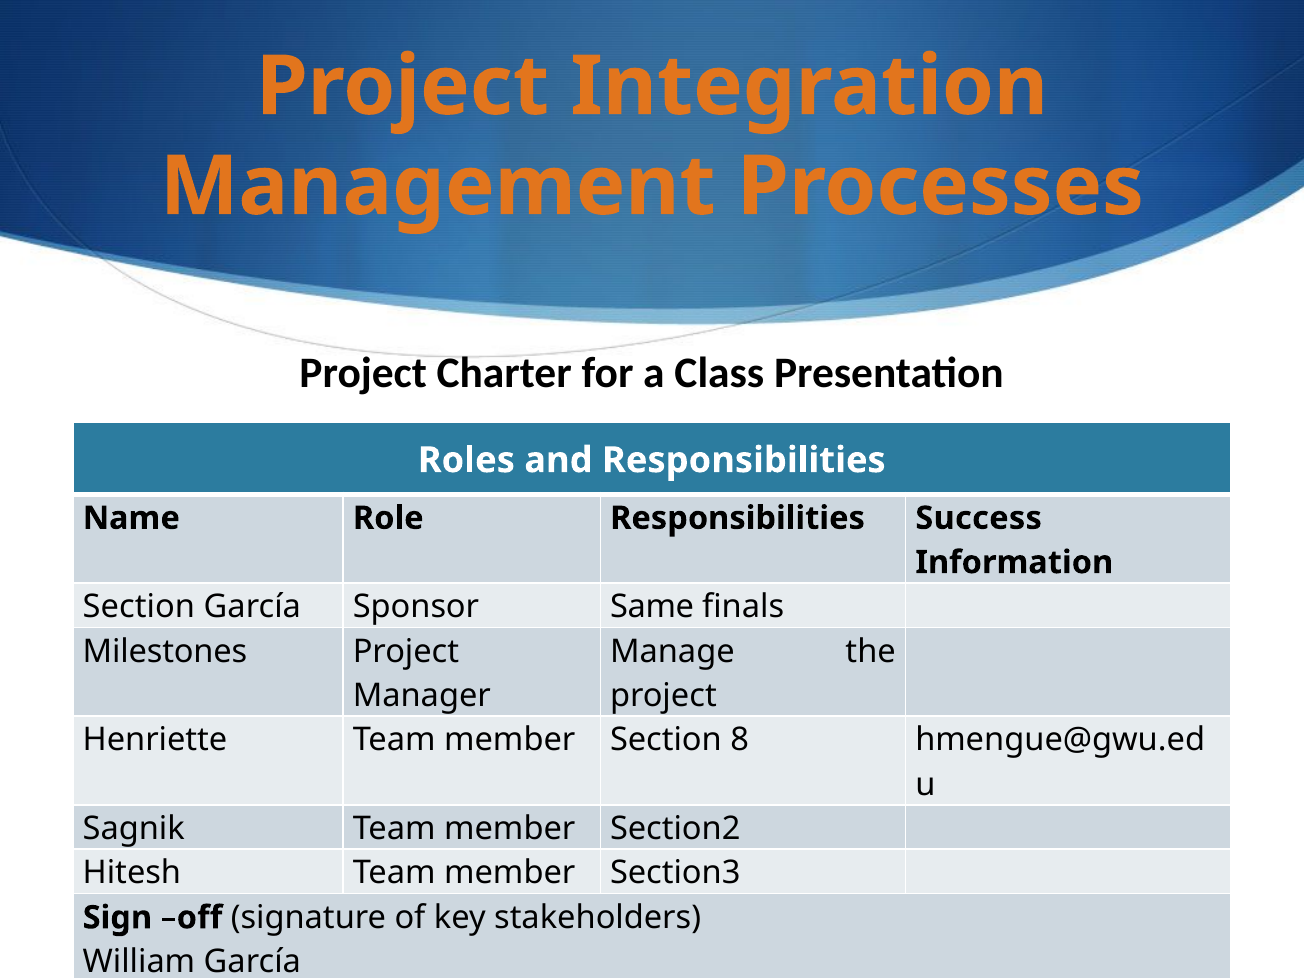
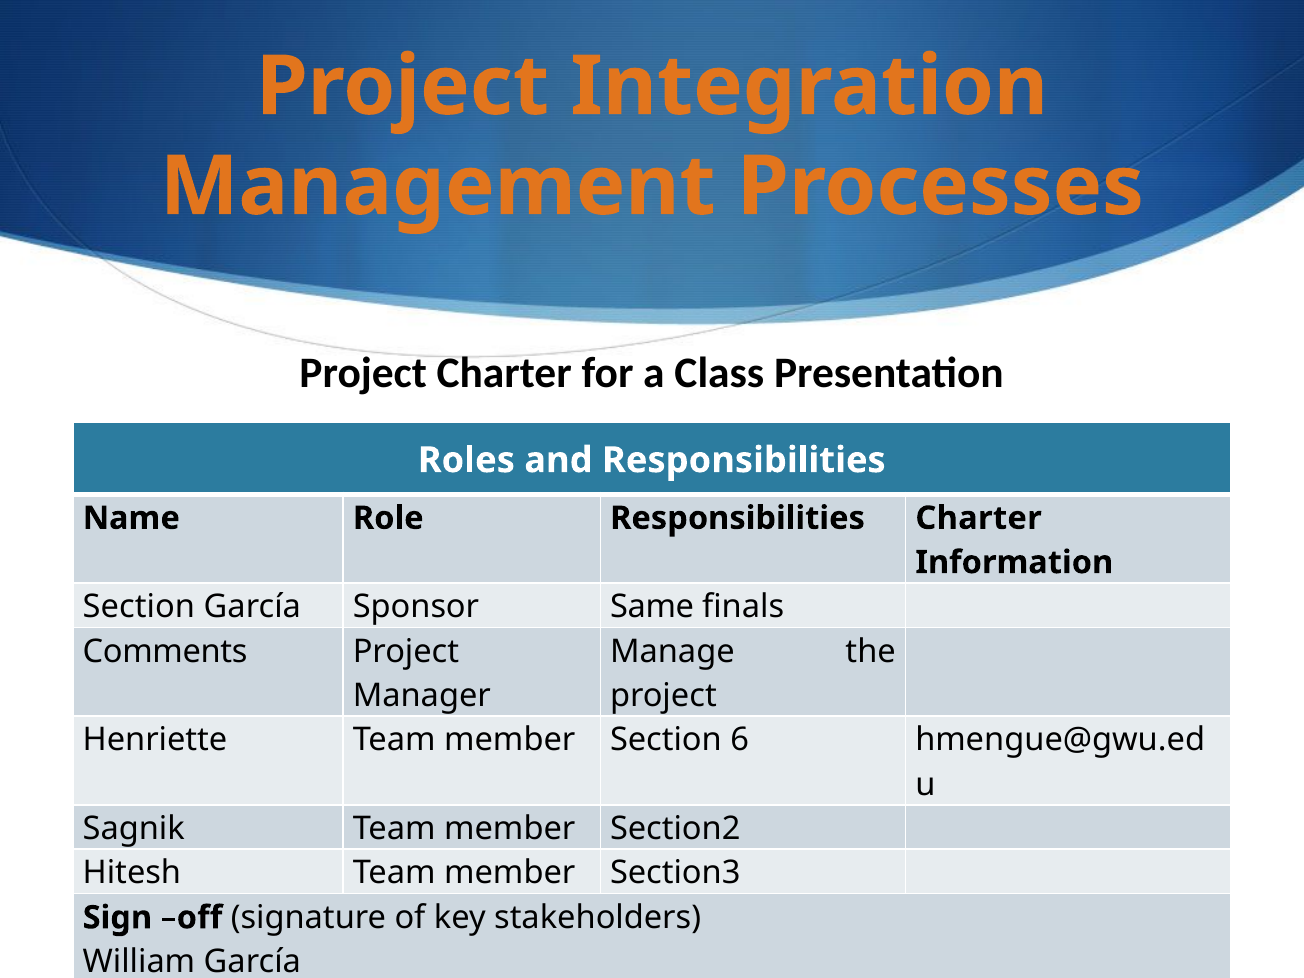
Responsibilities Success: Success -> Charter (979, 518)
Milestones: Milestones -> Comments (165, 651)
8: 8 -> 6 (740, 740)
